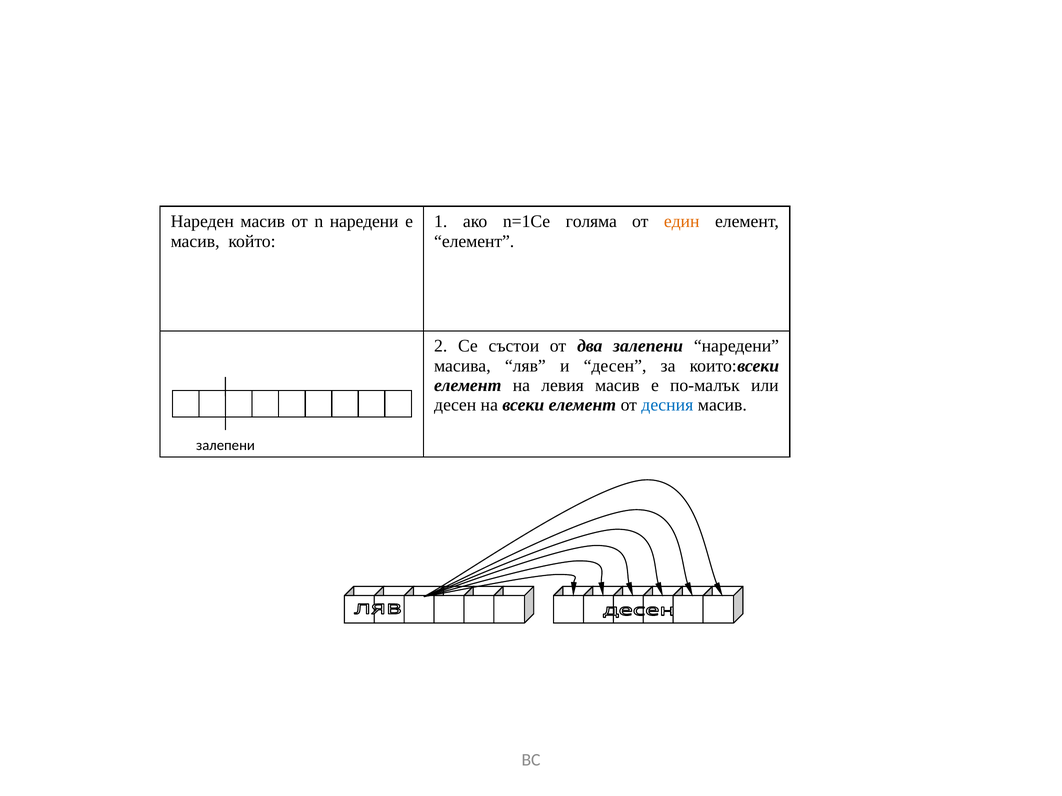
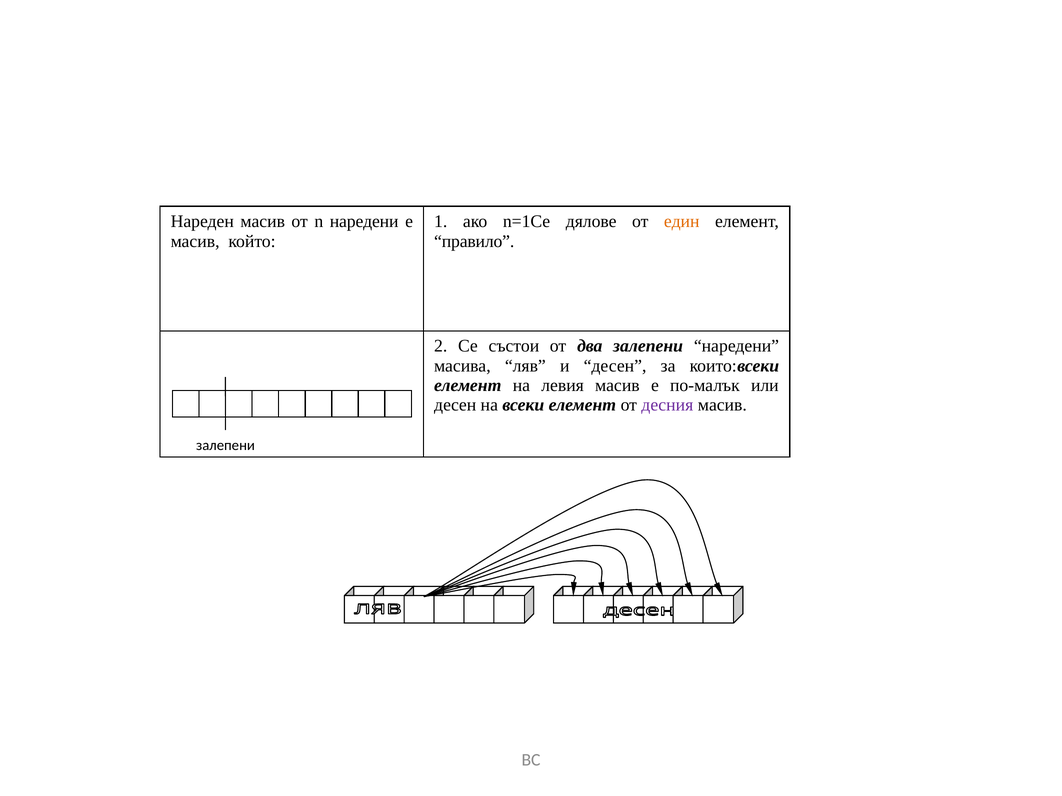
голяма: голяма -> дялове (591, 222)
елемент: елемент -> правило (474, 241)
десния colour: blue -> purple (667, 405)
